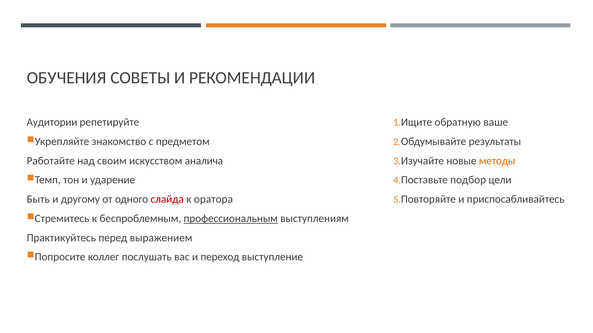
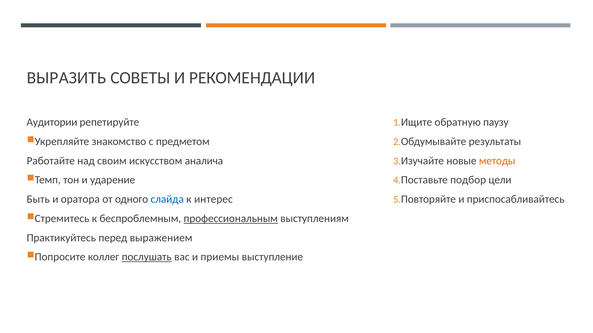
ОБУЧЕНИЯ: ОБУЧЕНИЯ -> ВЫРАЗИТЬ (66, 78)
ваше: ваше -> паузу (496, 122)
другому: другому -> оратора (80, 200)
слайда colour: red -> blue (167, 200)
оратора: оратора -> интерес (213, 200)
послушать underline: none -> present (147, 257)
переход: переход -> приемы (220, 257)
